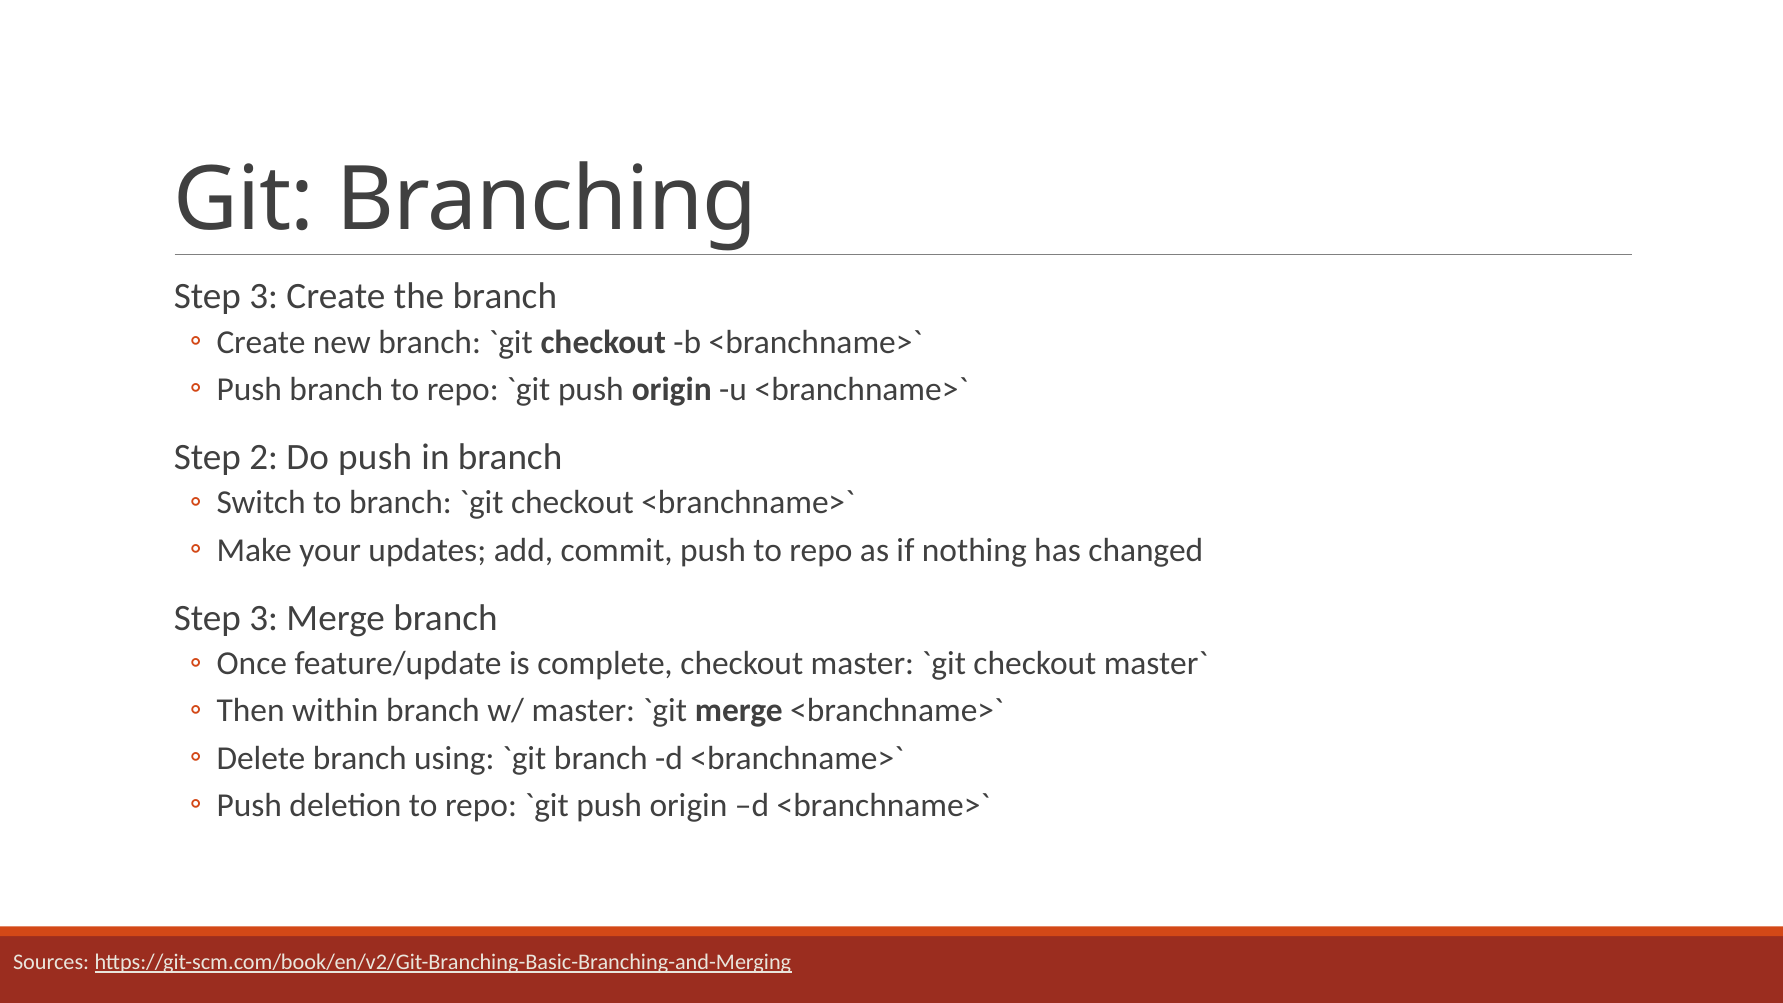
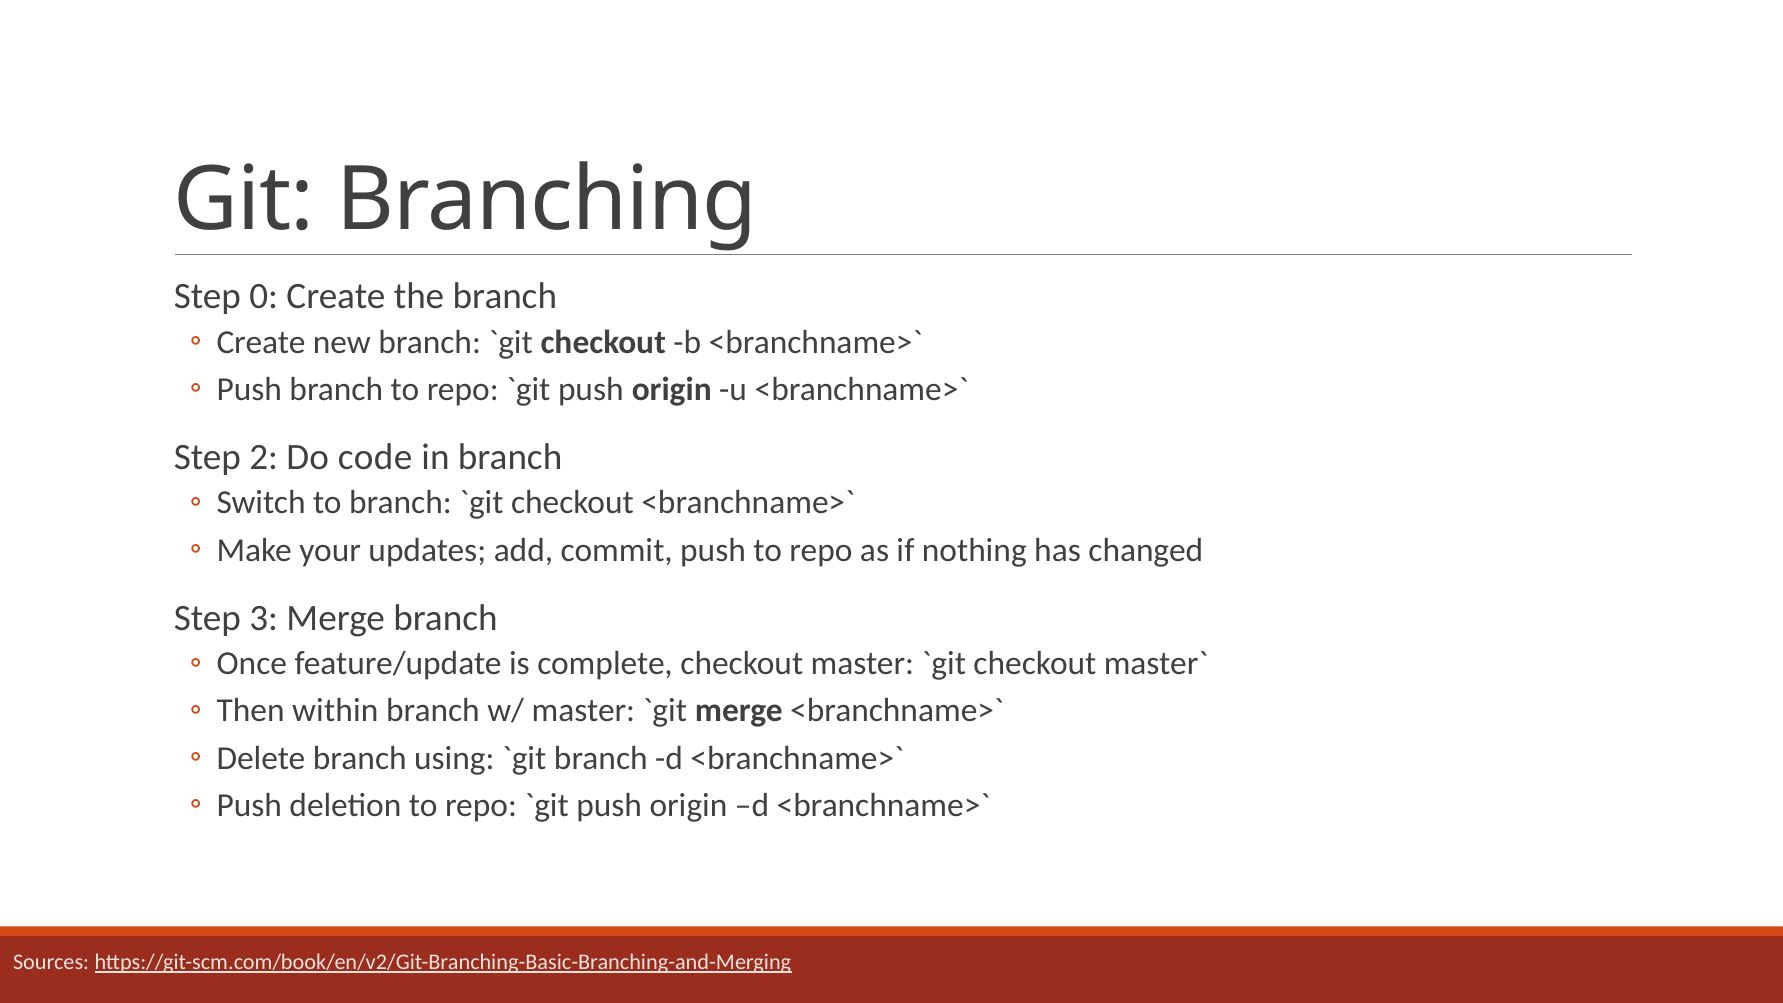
3: 3 -> 0 (264, 296)
Do push: push -> code (375, 457)
